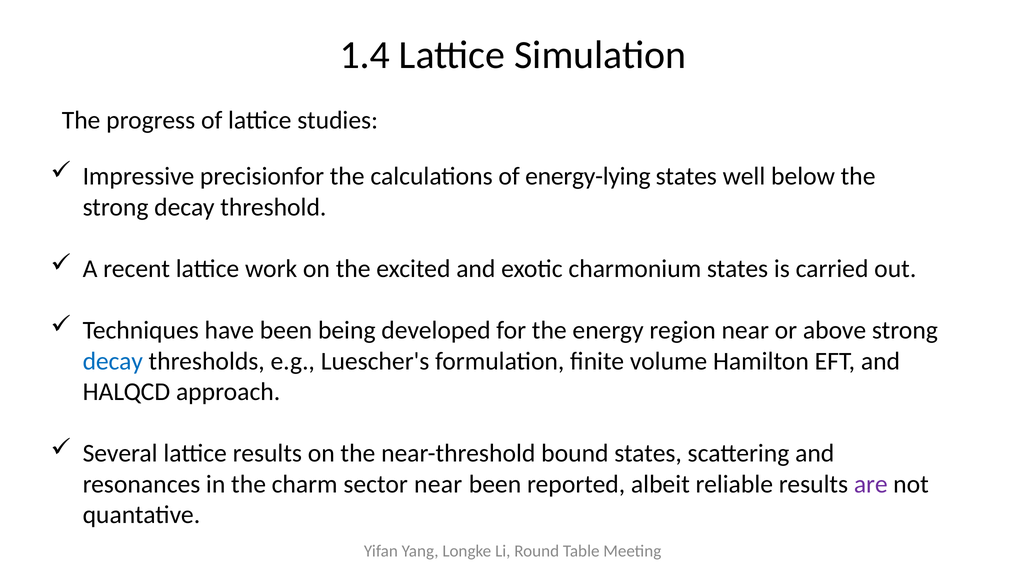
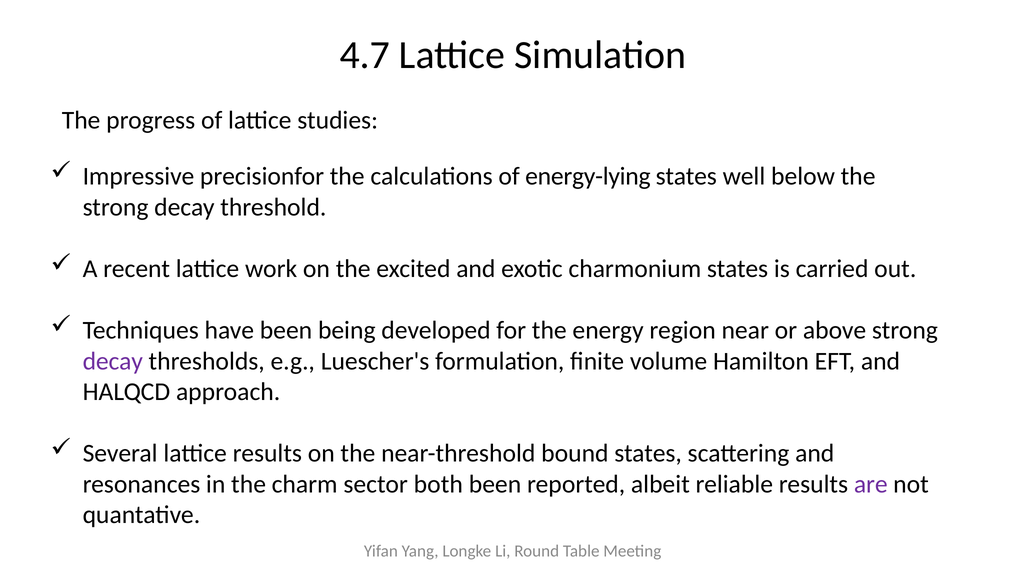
1.4: 1.4 -> 4.7 (365, 55)
decay colour: blue -> purple (113, 361)
sector near: near -> both (438, 484)
